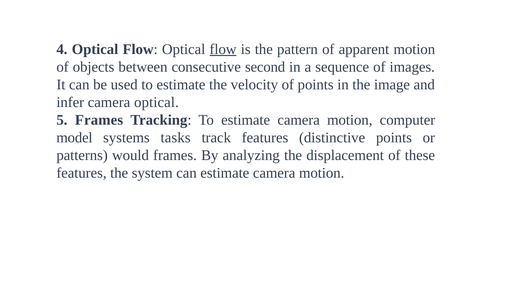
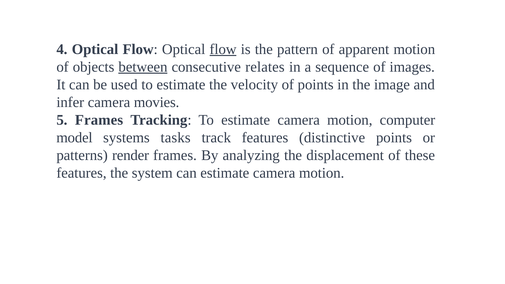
between underline: none -> present (143, 67)
second: second -> relates (265, 67)
camera optical: optical -> movies (157, 102)
would: would -> render (131, 155)
